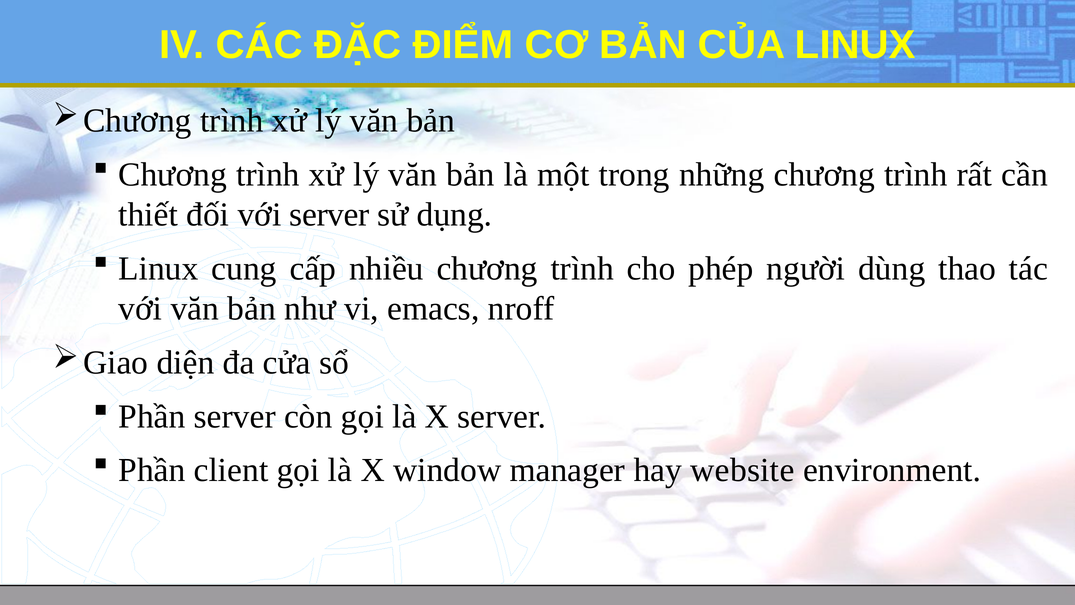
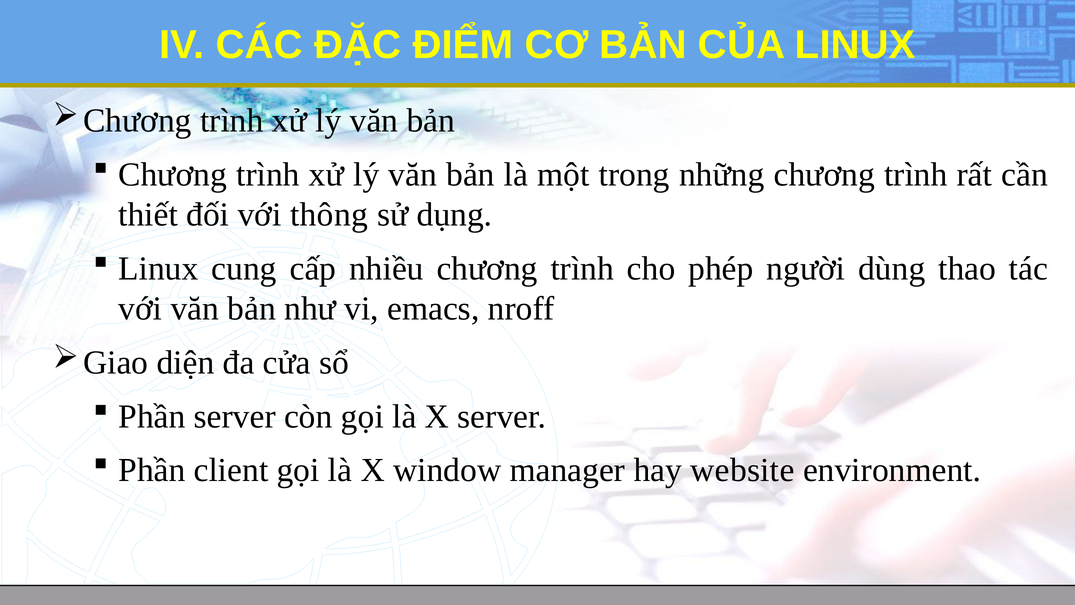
với server: server -> thông (329, 215)
